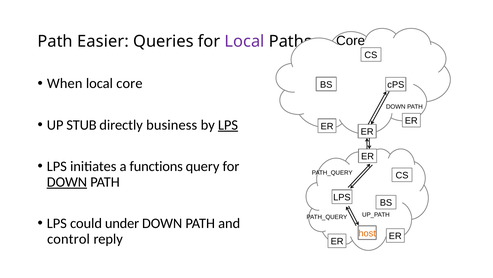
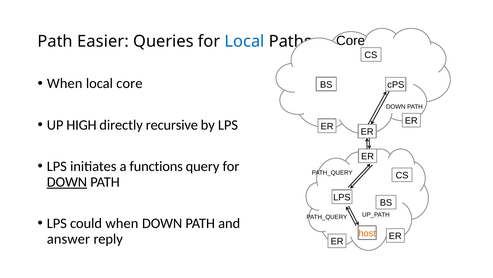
Local colour: purple -> blue (245, 41)
STUB: STUB -> HIGH (81, 125)
business: business -> recursive (172, 125)
LPS underline: present -> none (228, 125)
could under: under -> when (122, 223)
control: control -> answer (68, 238)
